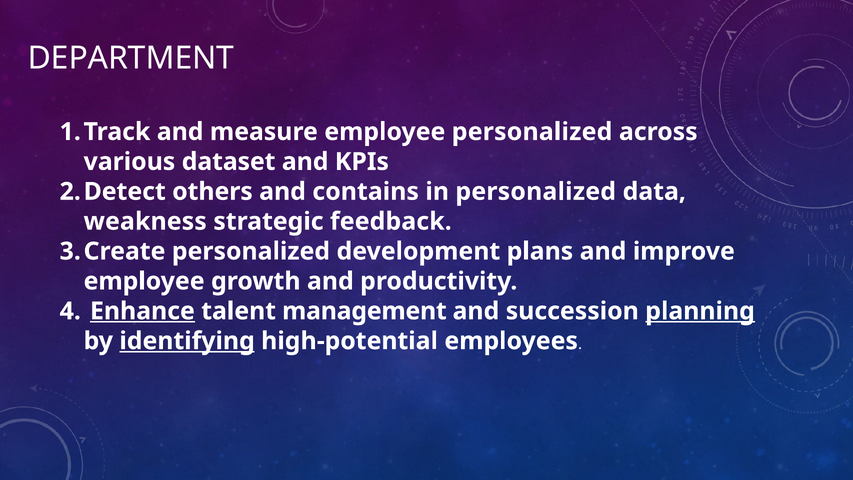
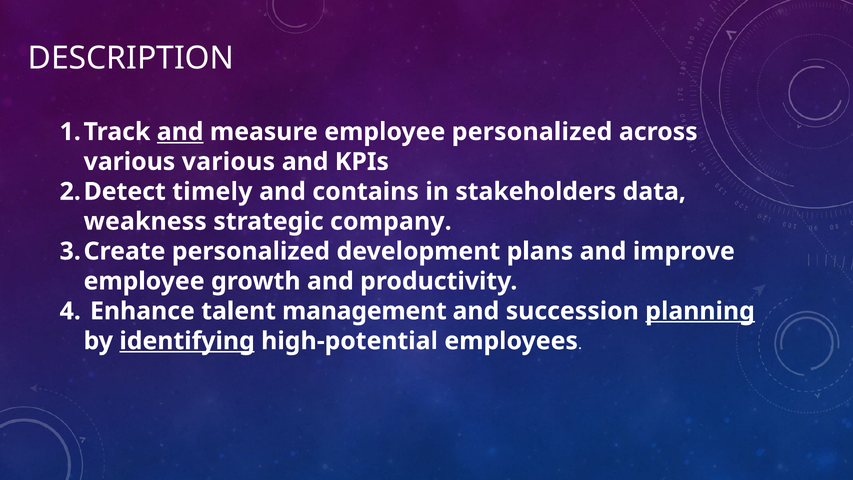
DEPARTMENT: DEPARTMENT -> DESCRIPTION (131, 58)
and underline: none -> present (180, 132)
various dataset: dataset -> various (228, 162)
others: others -> timely (212, 191)
in personalized: personalized -> stakeholders (536, 191)
feedback: feedback -> company (391, 221)
Enhance underline: present -> none (142, 311)
